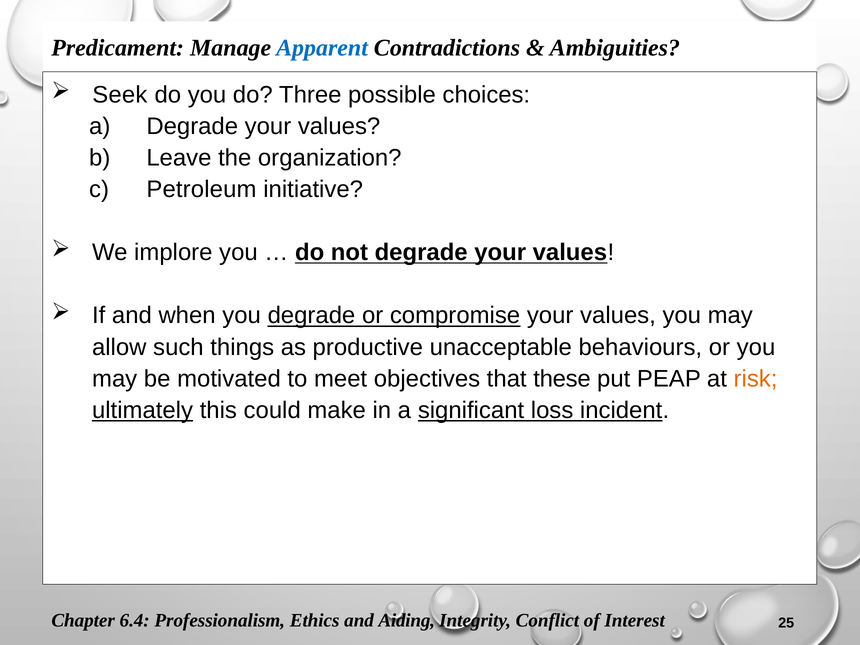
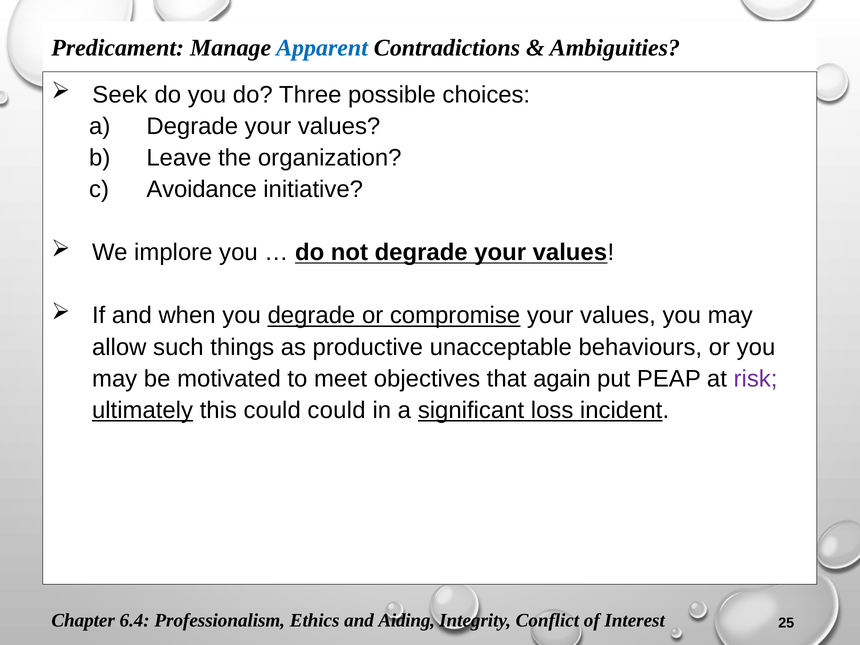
Petroleum: Petroleum -> Avoidance (202, 189)
these: these -> again (562, 379)
risk colour: orange -> purple (756, 379)
could make: make -> could (337, 410)
